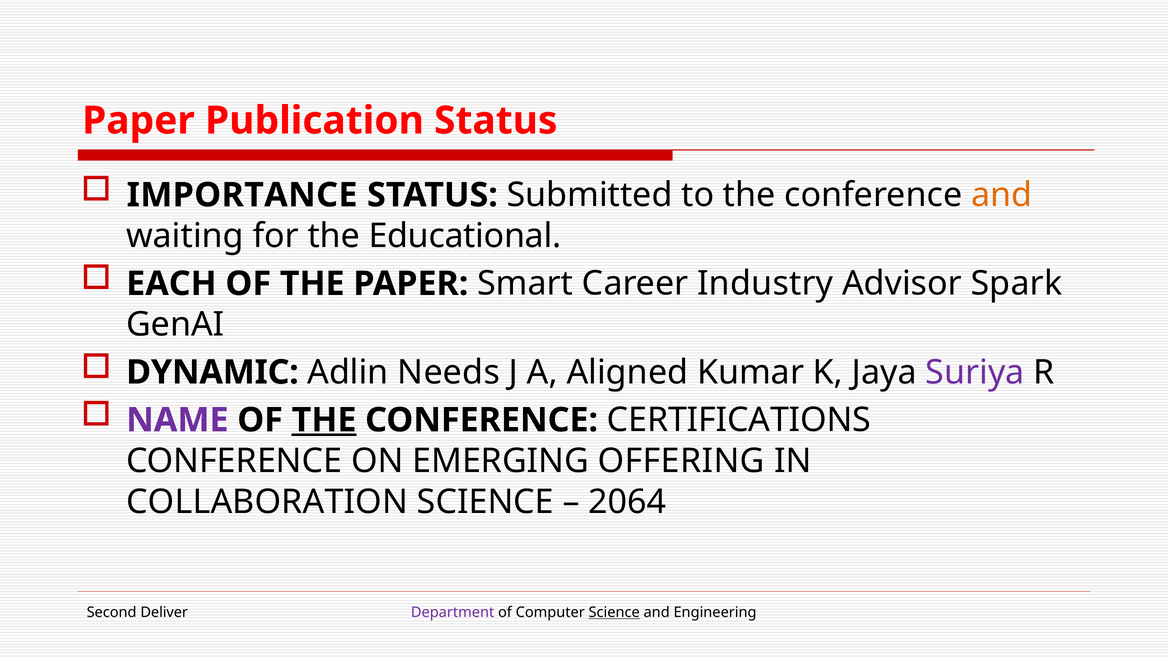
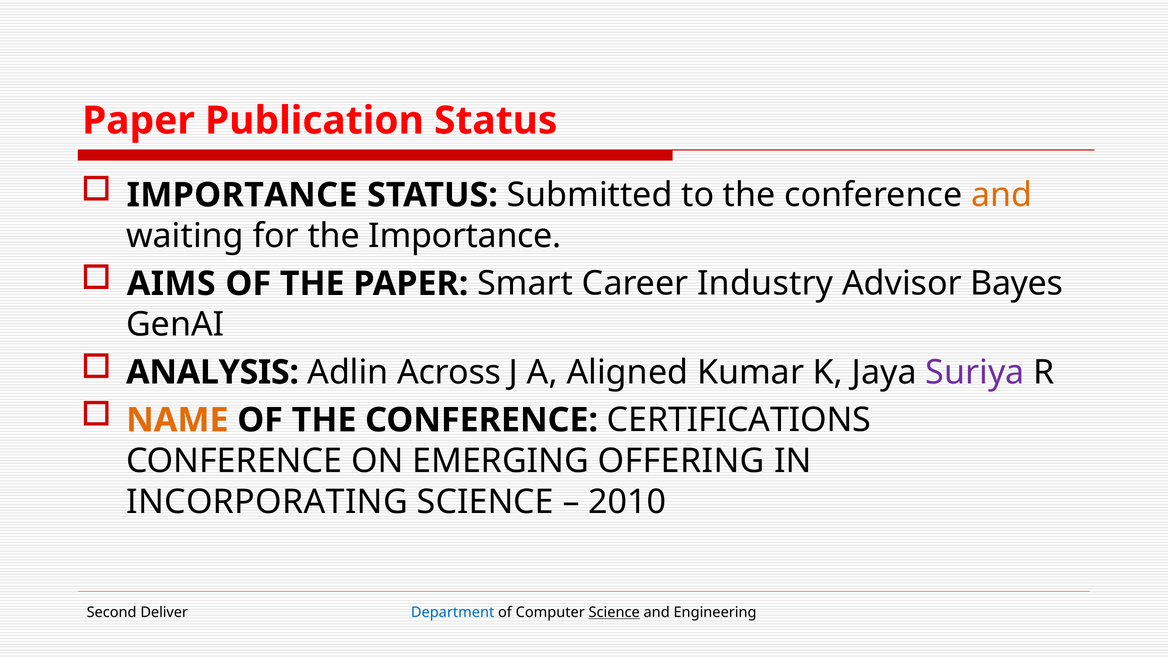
the Educational: Educational -> Importance (465, 236)
EACH: EACH -> AIMS (171, 284)
Spark: Spark -> Bayes (1017, 284)
DYNAMIC: DYNAMIC -> ANALYSIS (212, 372)
Needs: Needs -> Across (449, 372)
NAME colour: purple -> orange (177, 420)
THE underline: present -> none (324, 420)
COLLABORATION: COLLABORATION -> INCORPORATING (267, 502)
2064: 2064 -> 2010 (627, 502)
Department colour: purple -> blue (453, 612)
